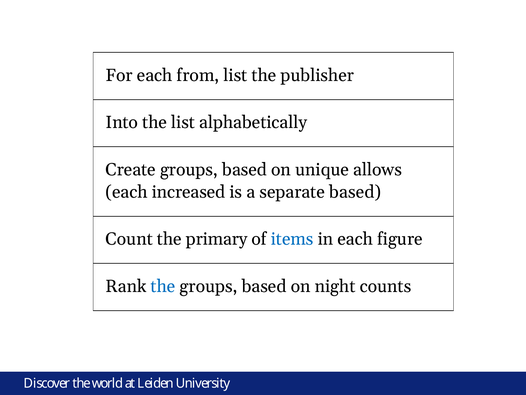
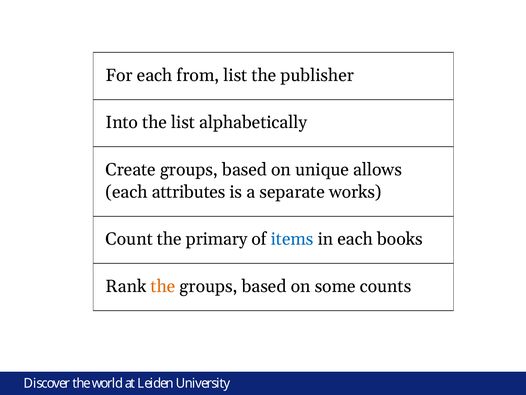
increased: increased -> attributes (189, 192)
separate based: based -> works (355, 192)
figure: figure -> books (400, 239)
the colour: blue -> orange (163, 286)
night: night -> some (335, 286)
